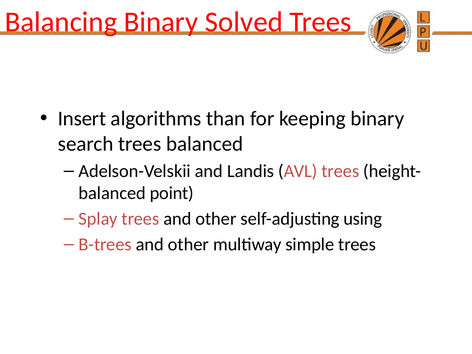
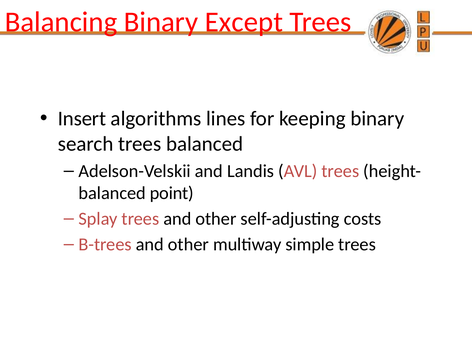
Solved: Solved -> Except (244, 22)
than: than -> lines (226, 119)
using: using -> costs (363, 219)
